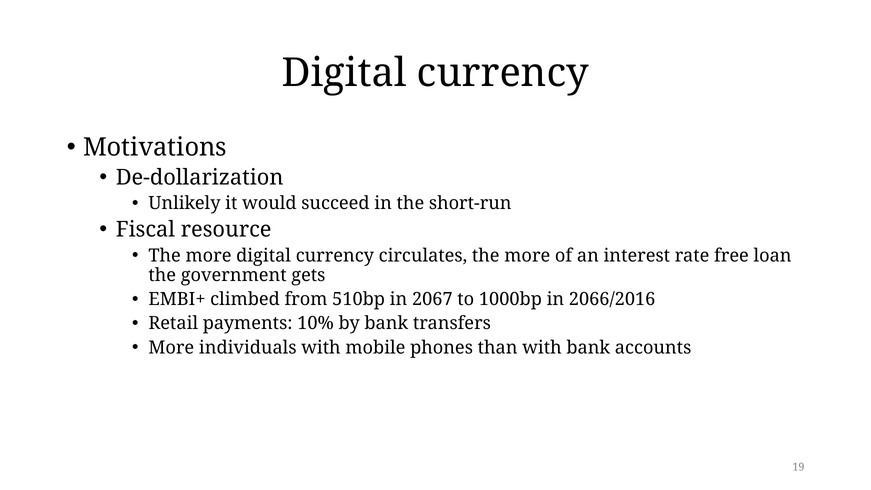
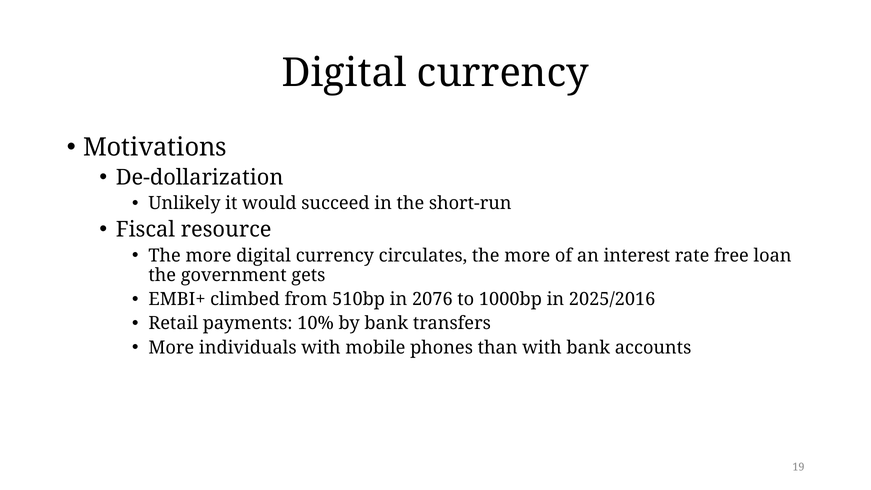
2067: 2067 -> 2076 (432, 299)
2066/2016: 2066/2016 -> 2025/2016 (612, 299)
